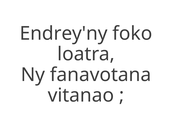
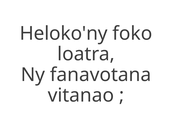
Endrey'ny: Endrey'ny -> Heloko'ny (64, 33)
